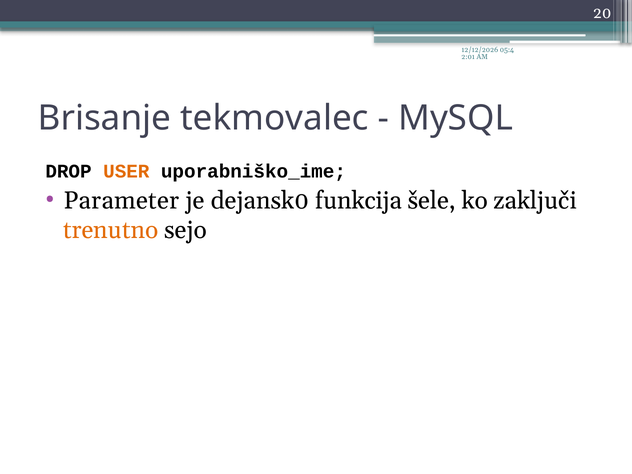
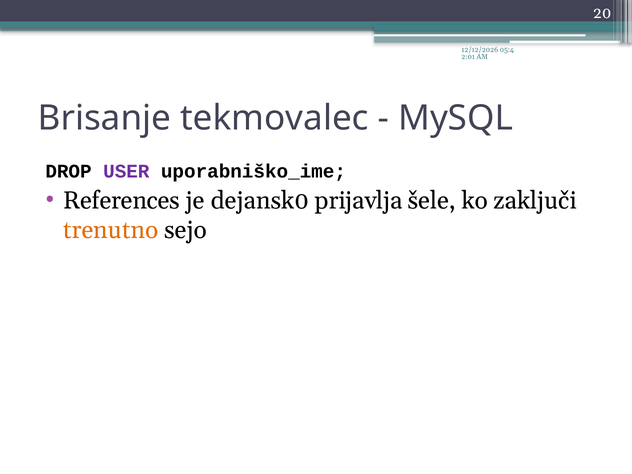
USER colour: orange -> purple (126, 172)
Parameter: Parameter -> References (122, 201)
funkcija: funkcija -> prijavlja (359, 201)
